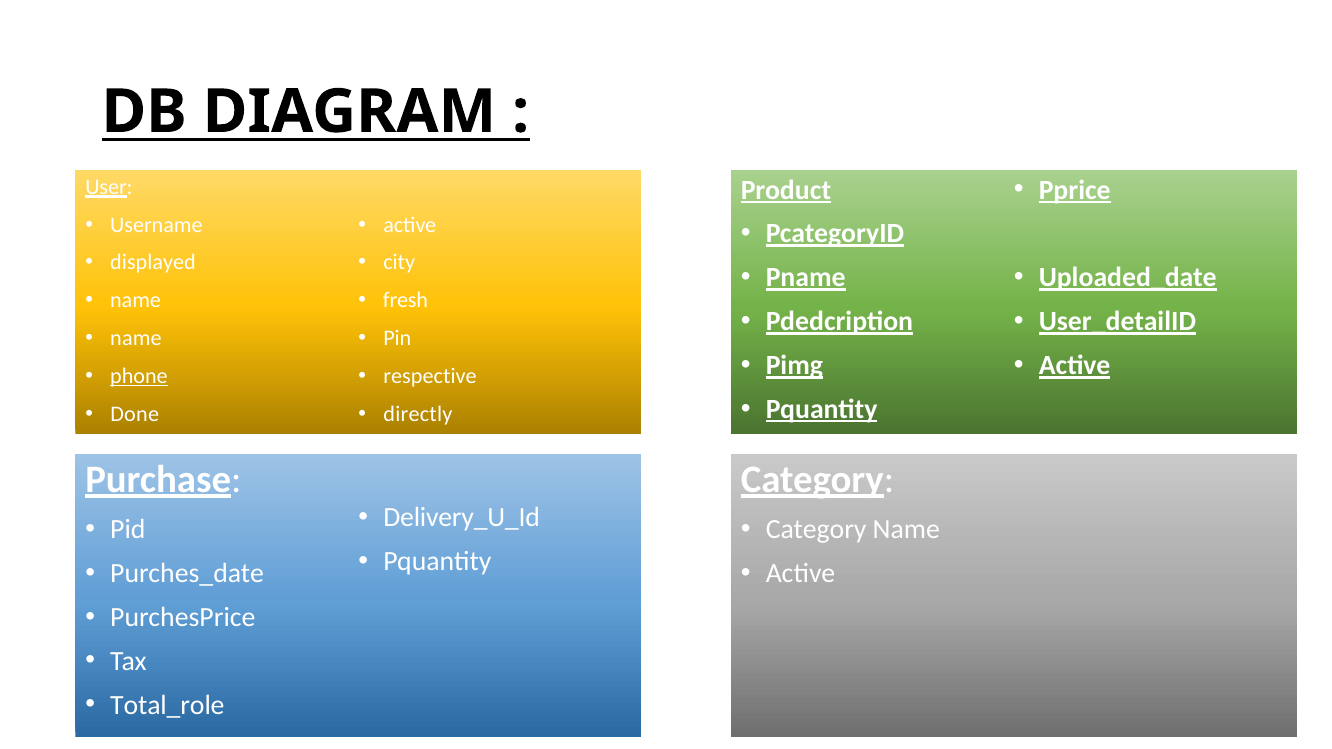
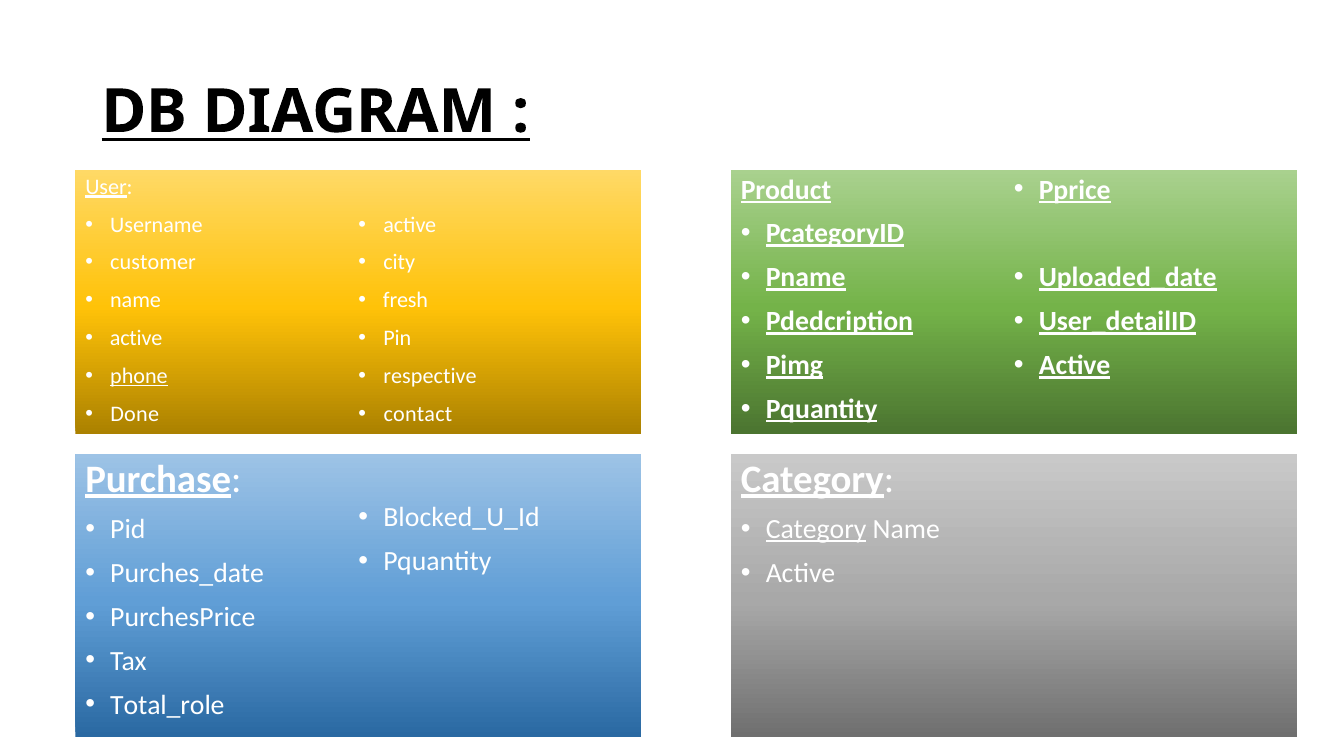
displayed: displayed -> customer (153, 263)
name: name -> active (136, 338)
directly: directly -> contact (418, 414)
Delivery_U_Id: Delivery_U_Id -> Blocked_U_Id (461, 518)
Category underline: none -> present (816, 530)
